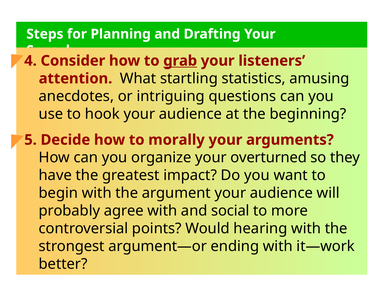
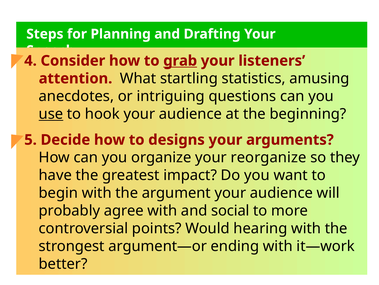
use underline: none -> present (51, 114)
morally: morally -> designs (177, 139)
overturned: overturned -> reorganize (269, 157)
